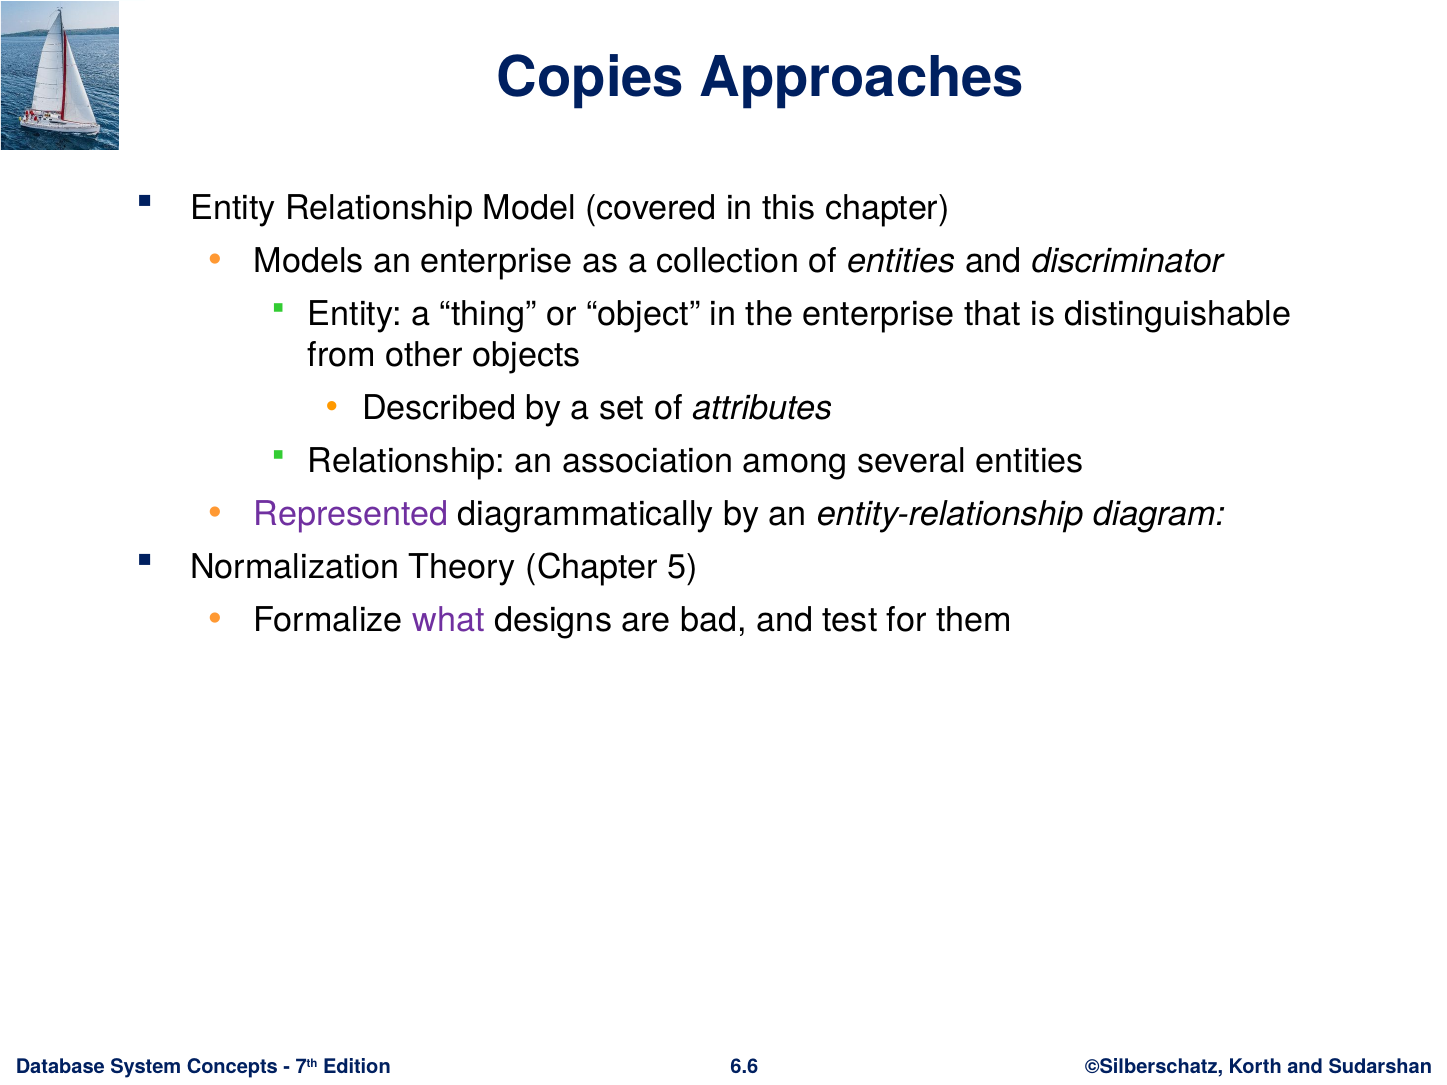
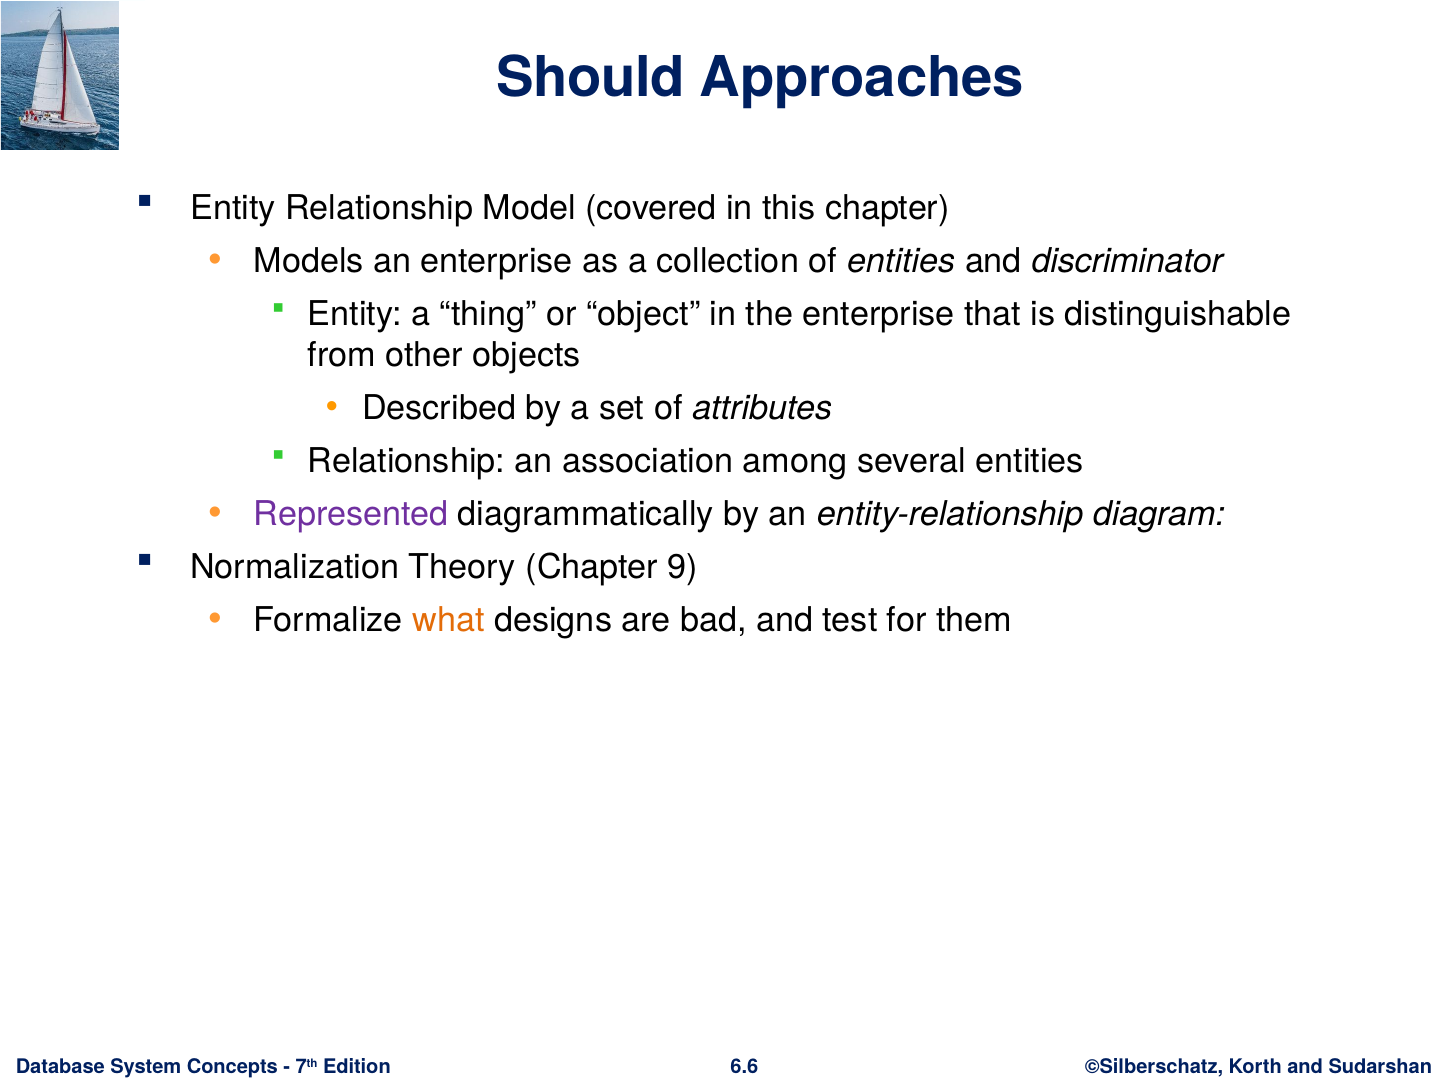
Copies: Copies -> Should (591, 78)
5: 5 -> 9 (683, 567)
what colour: purple -> orange (449, 620)
